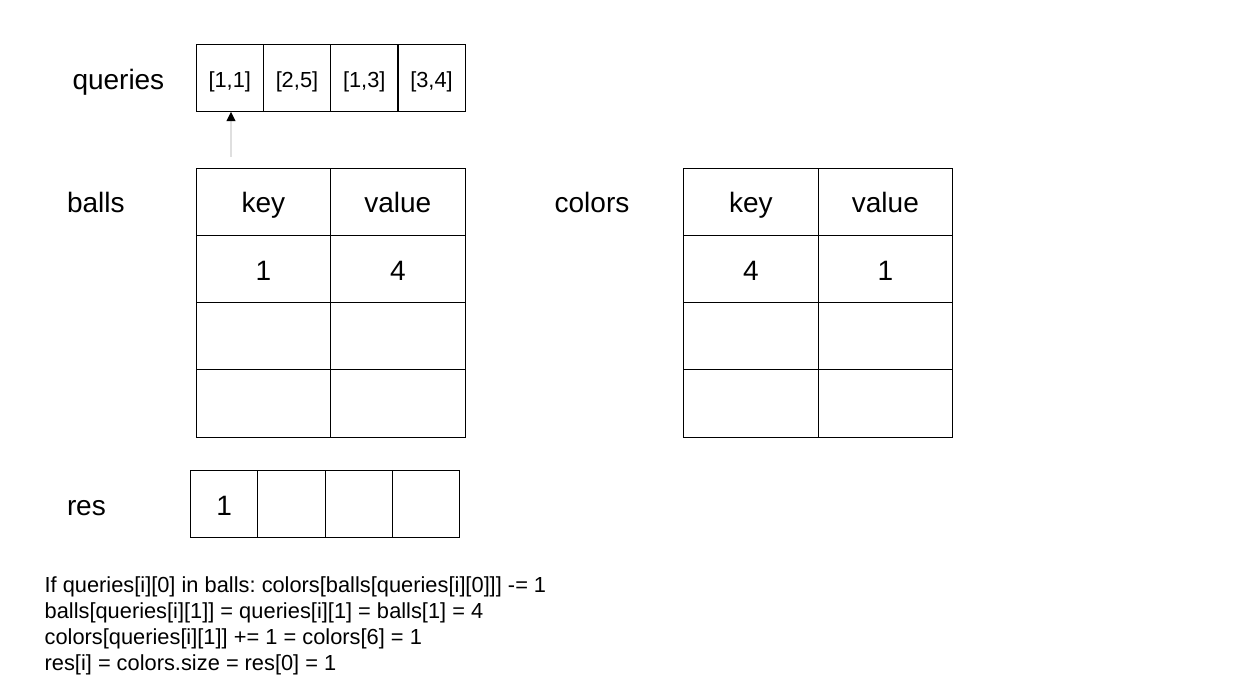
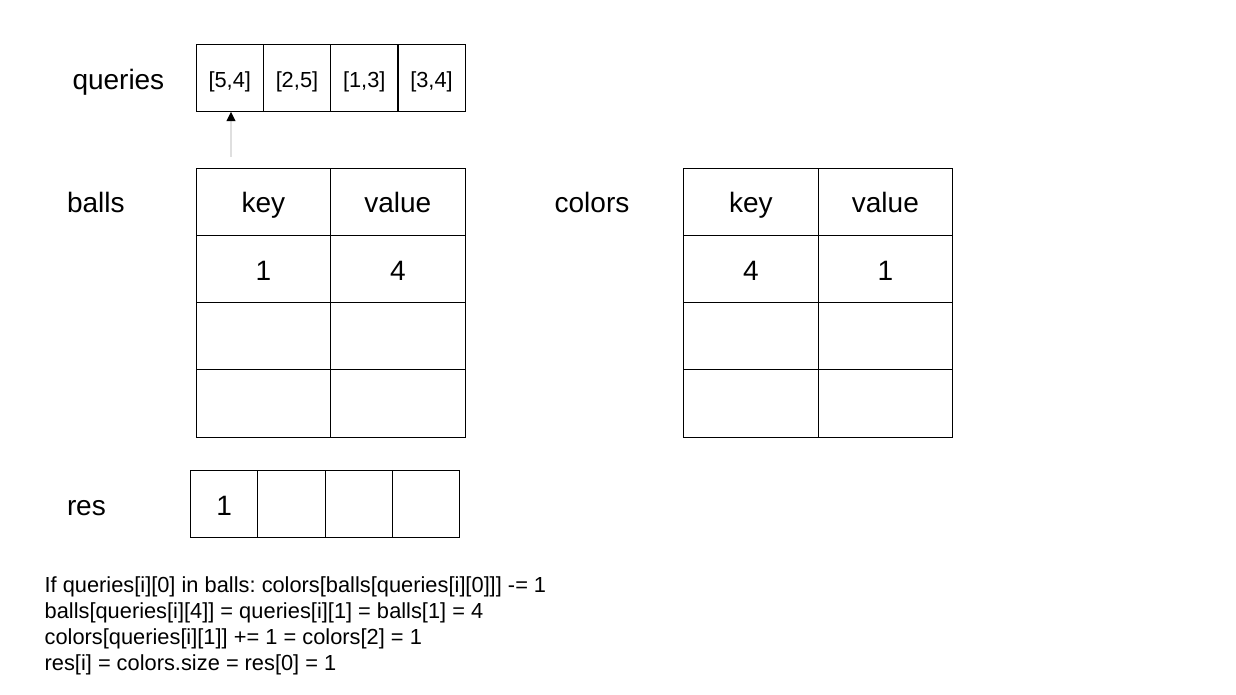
1,1: 1,1 -> 5,4 (230, 80)
balls[queries[i][1: balls[queries[i][1 -> balls[queries[i][4 (130, 612)
colors[6: colors[6 -> colors[2 (344, 638)
